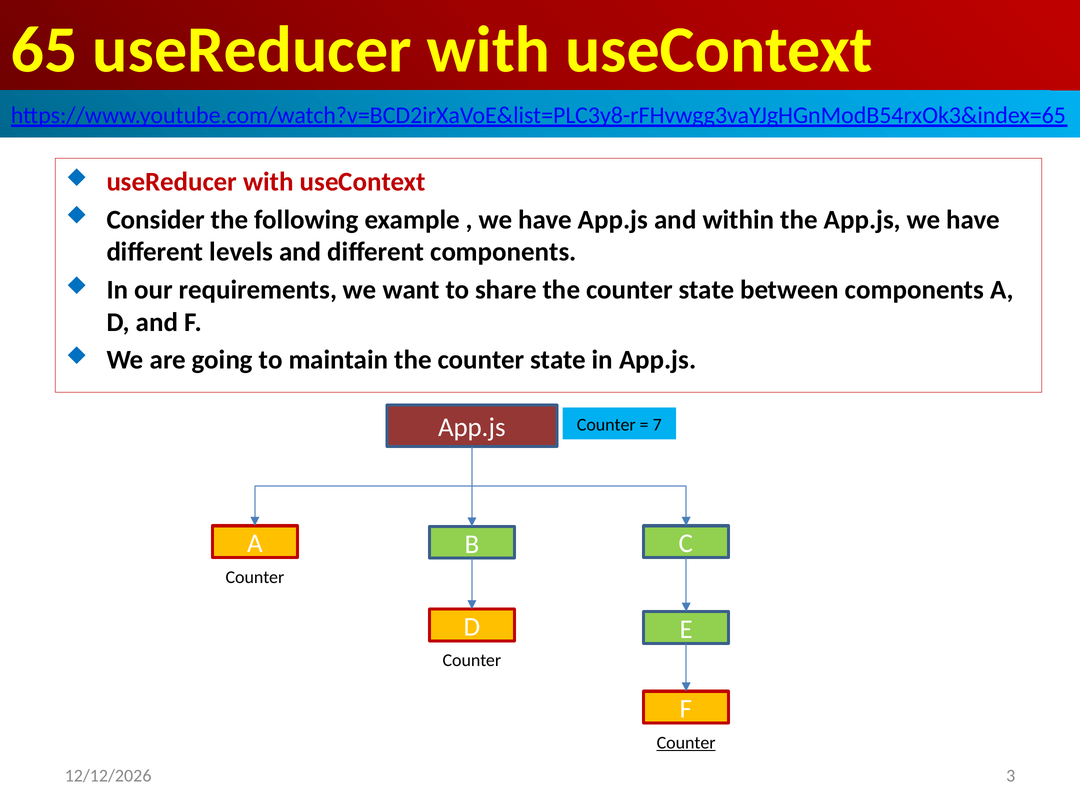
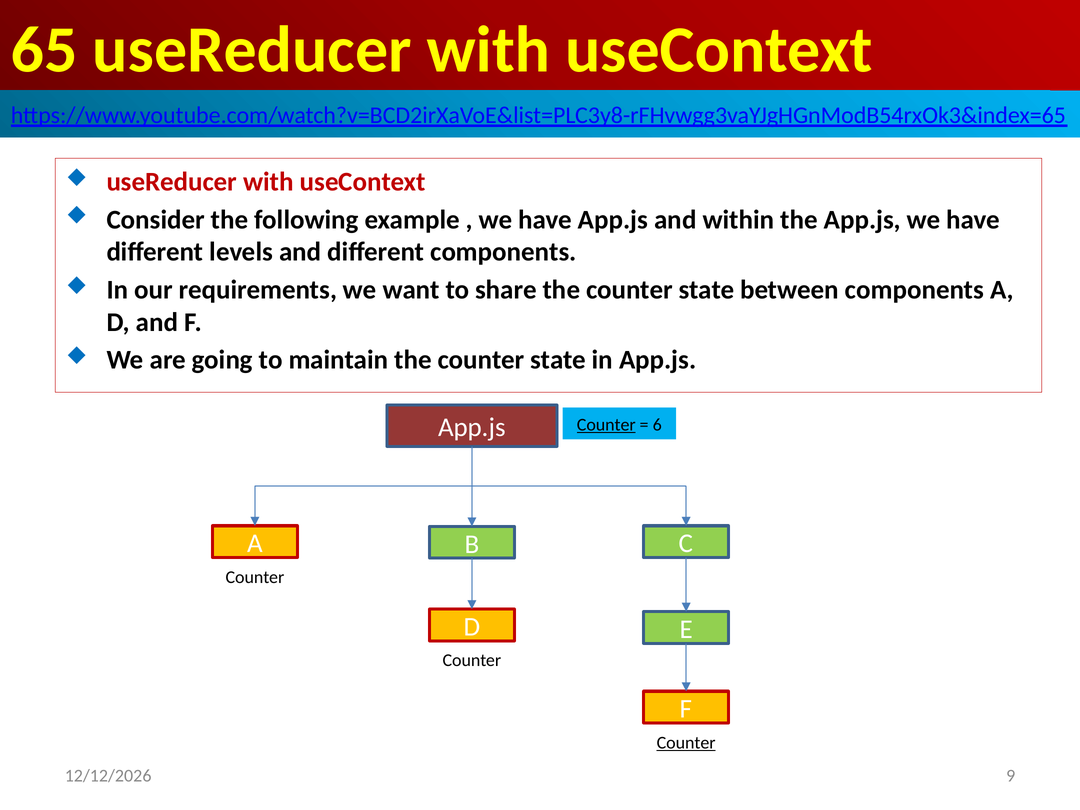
Counter underline: none -> present (606, 425)
7: 7 -> 6 (657, 425)
3: 3 -> 9 (1011, 776)
